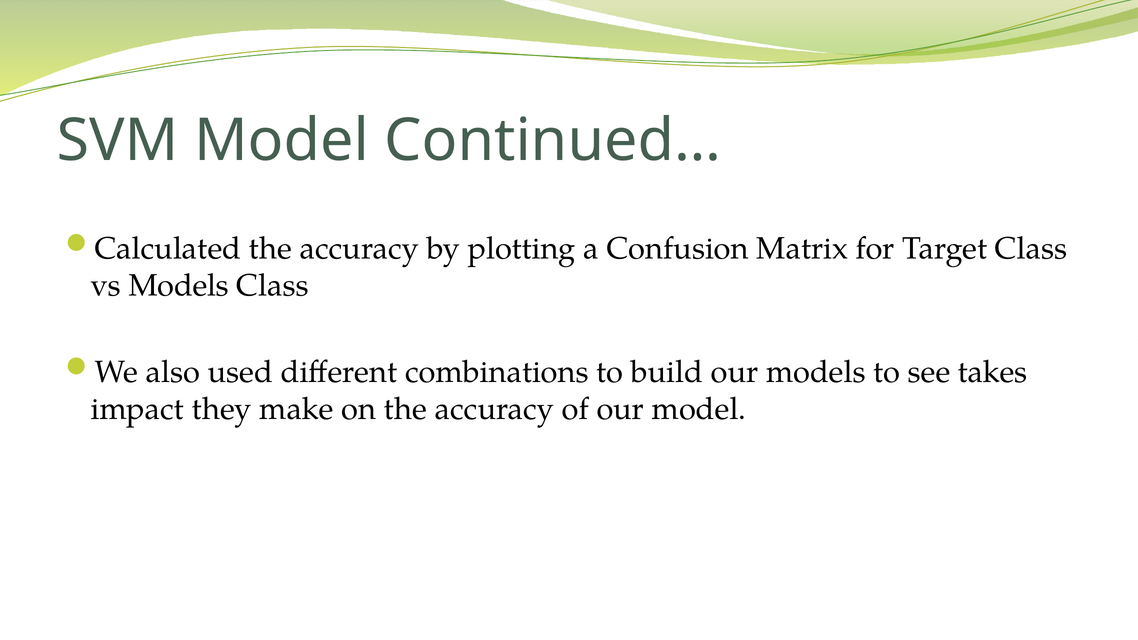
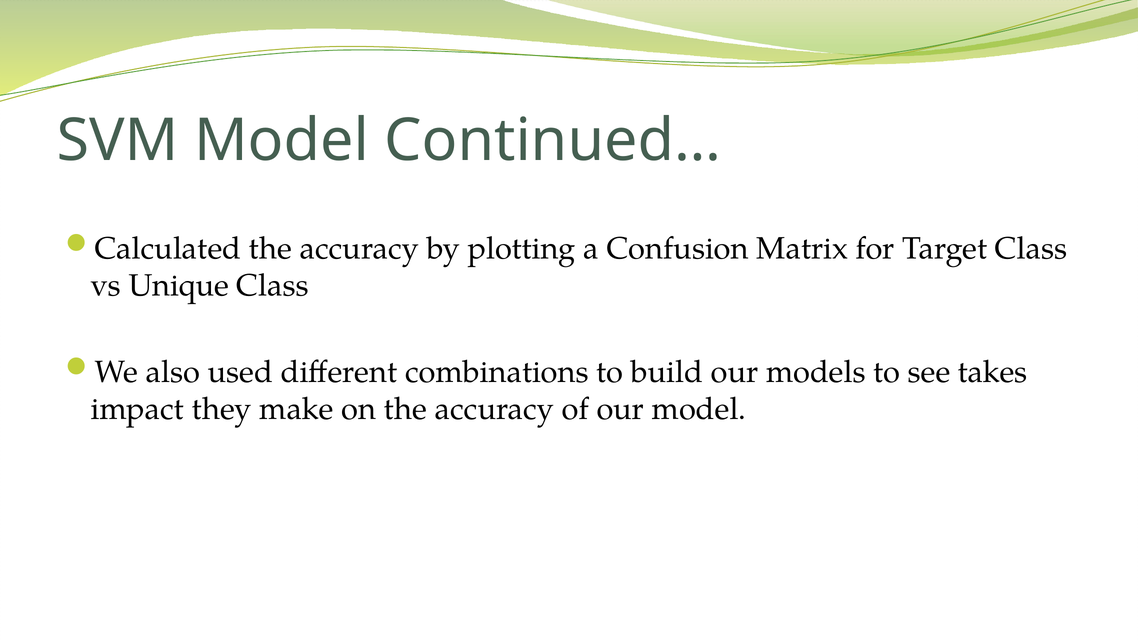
vs Models: Models -> Unique (179, 286)
